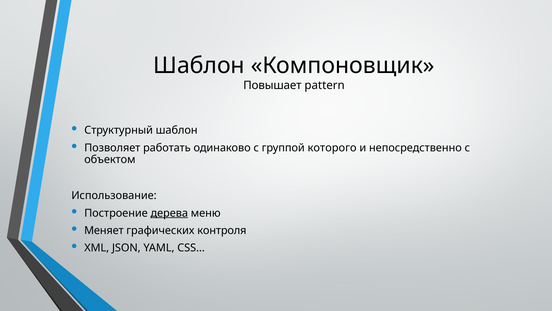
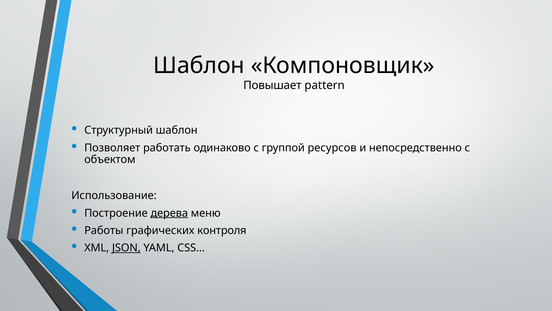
которого: которого -> ресурсов (332, 148)
Меняет: Меняет -> Работы (104, 230)
JSON underline: none -> present (126, 247)
